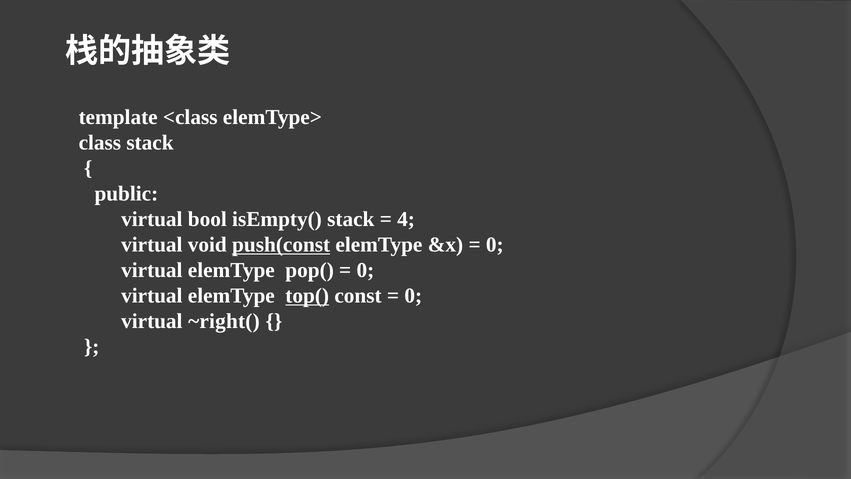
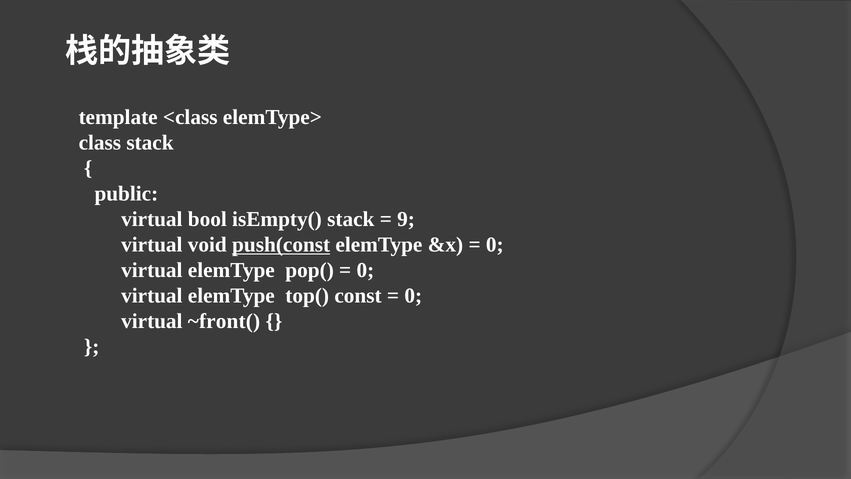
4: 4 -> 9 (406, 219)
top( underline: present -> none (307, 296)
~right(: ~right( -> ~front( (224, 321)
